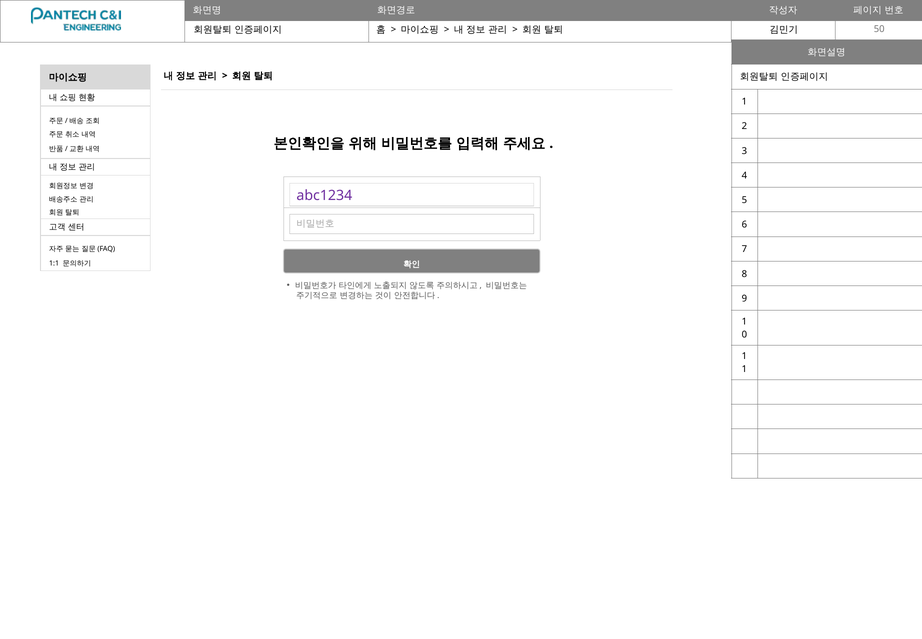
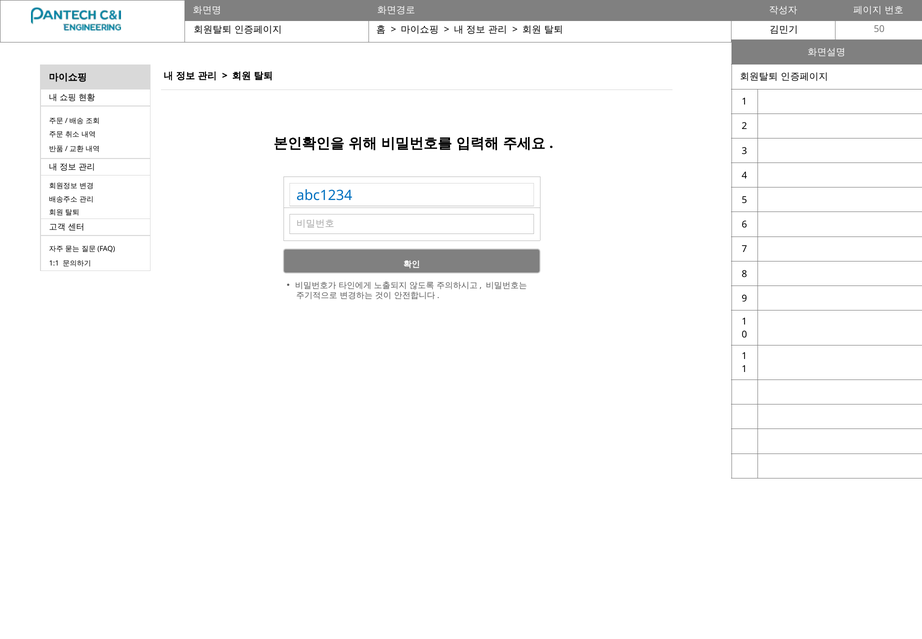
abc1234 colour: purple -> blue (324, 195)
